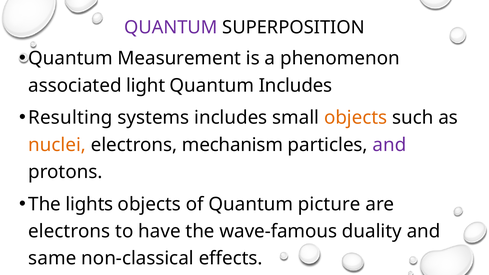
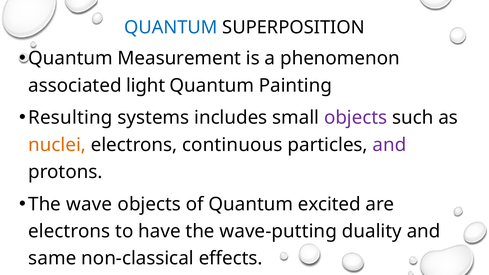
QUANTUM colour: purple -> blue (171, 27)
Quantum Includes: Includes -> Painting (295, 85)
objects colour: orange -> purple (356, 118)
mechanism: mechanism -> continuous (232, 145)
lights: lights -> wave (89, 204)
picture: picture -> excited (329, 204)
wave-famous: wave-famous -> wave-putting (278, 231)
